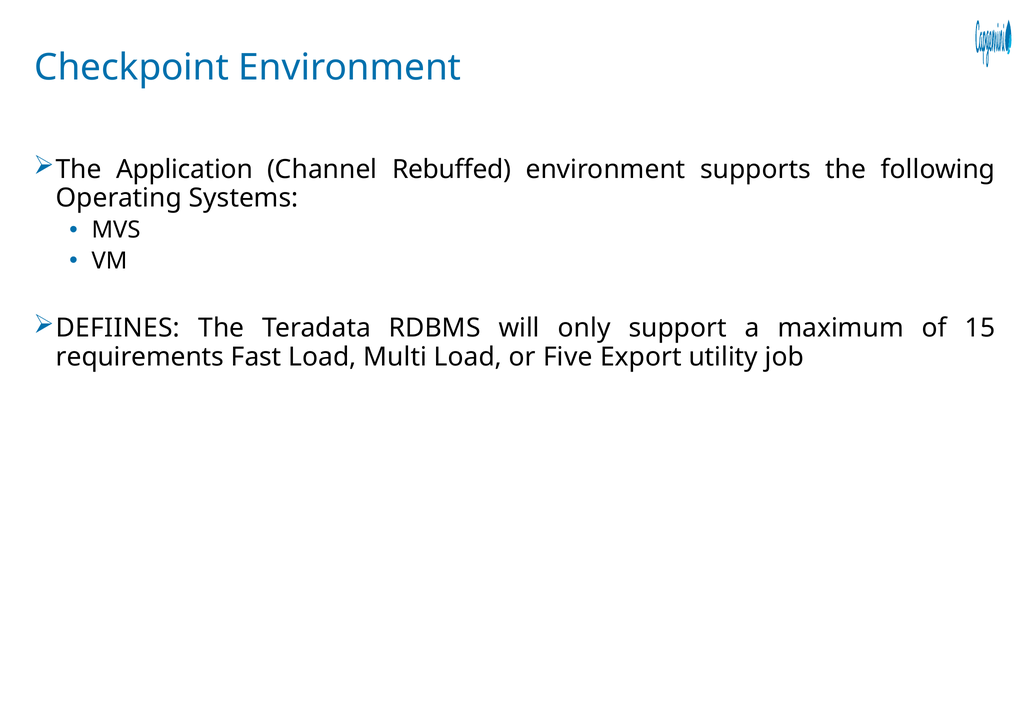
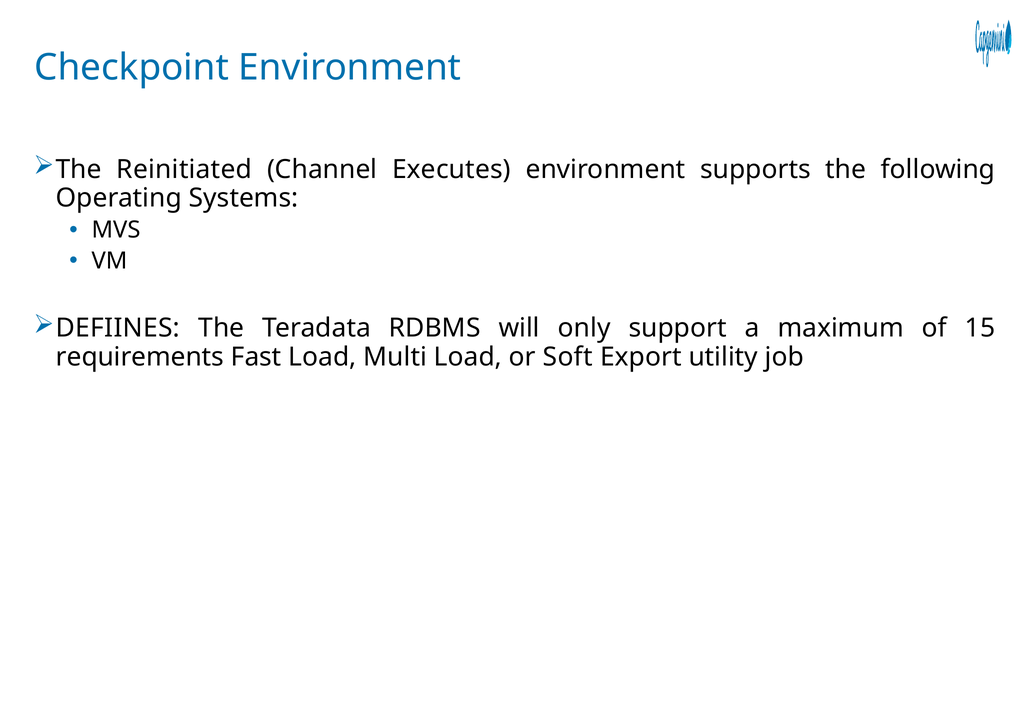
Application: Application -> Reinitiated (184, 170)
Rebuffed: Rebuffed -> Executes (451, 170)
Five: Five -> Soft (568, 357)
